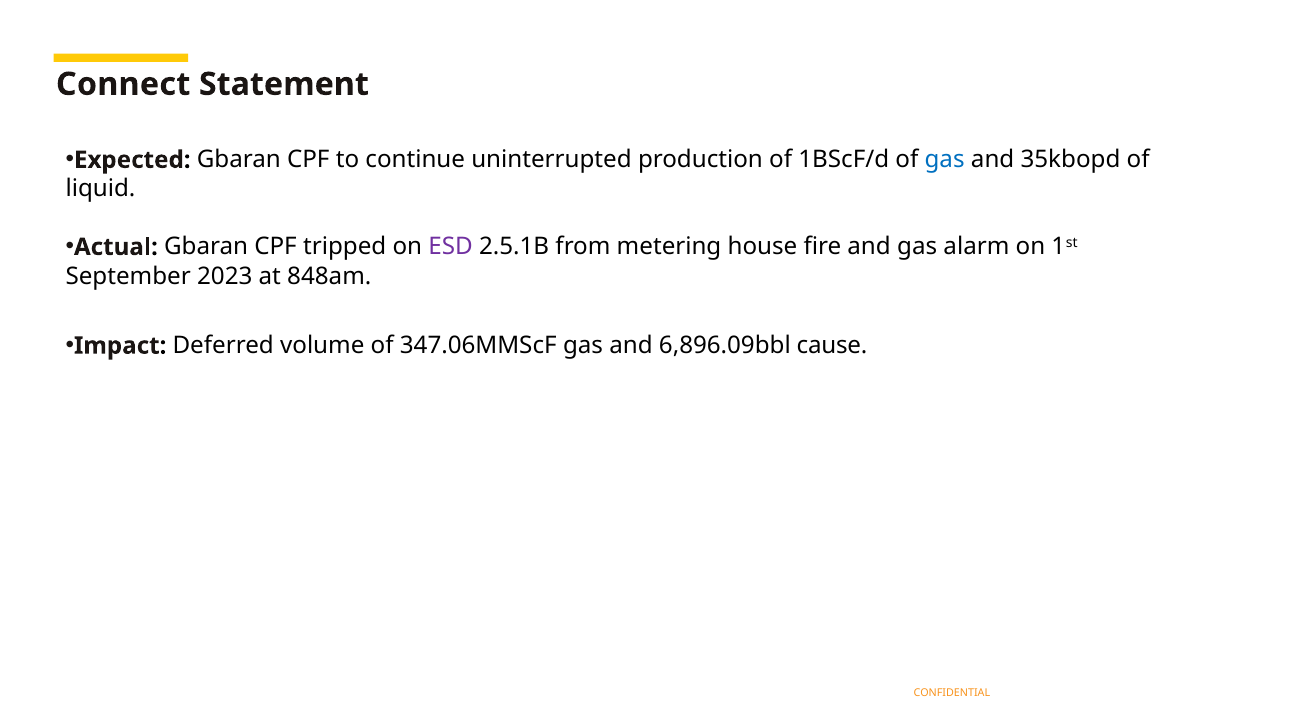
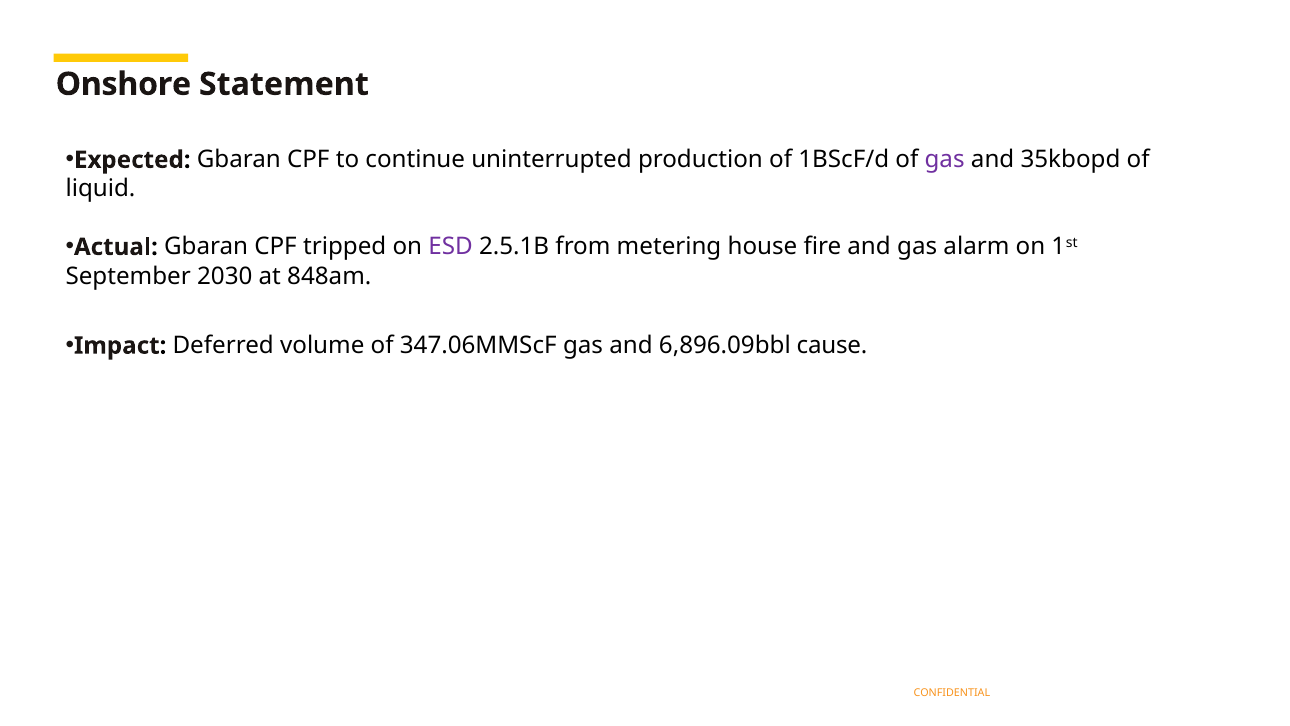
Connect: Connect -> Onshore (123, 84)
gas colour: blue -> purple (945, 160)
2023: 2023 -> 2030 (225, 276)
